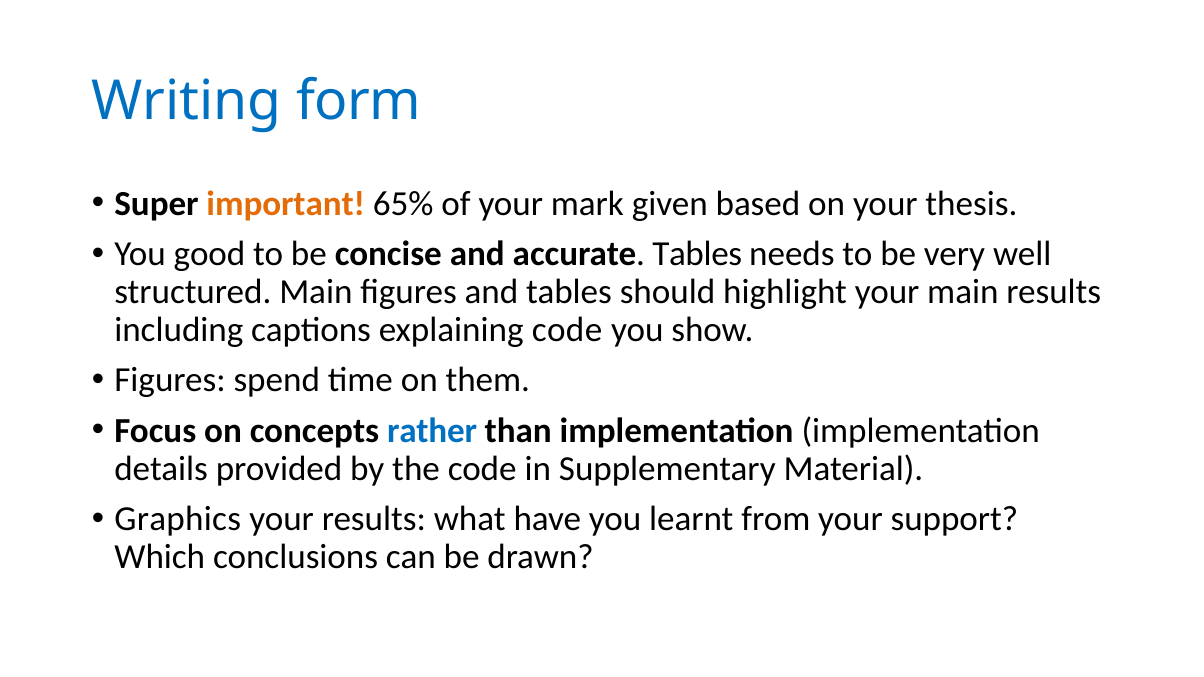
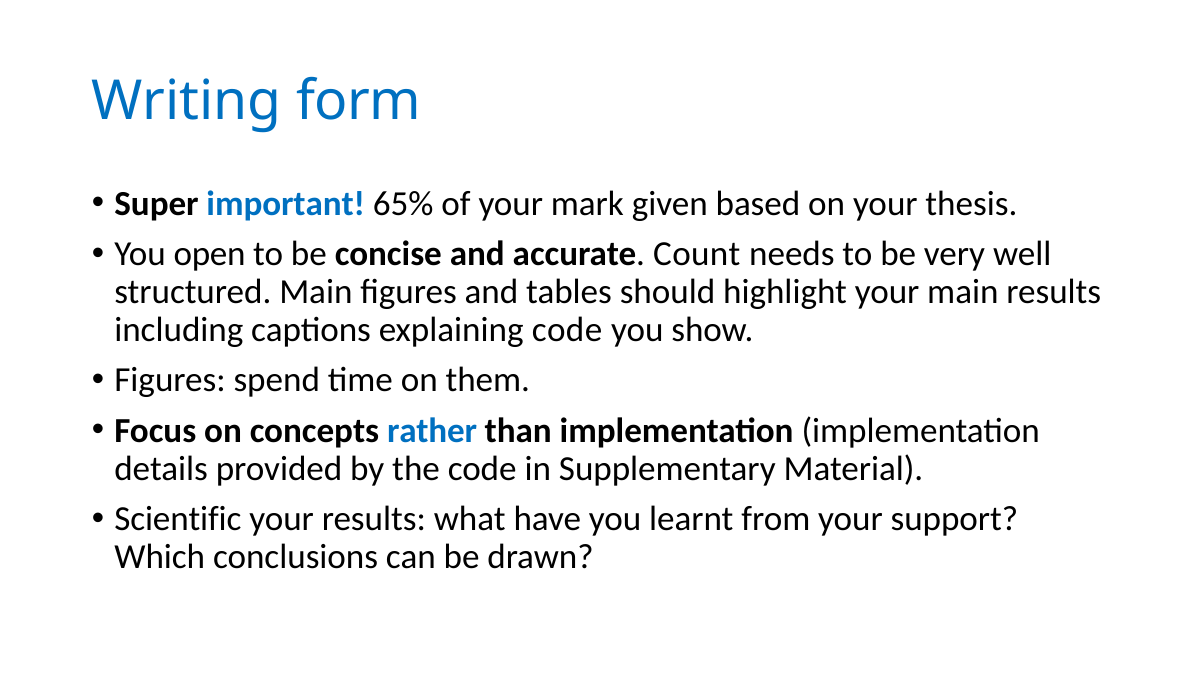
important colour: orange -> blue (286, 204)
good: good -> open (210, 254)
accurate Tables: Tables -> Count (697, 254)
Graphics: Graphics -> Scientific (178, 519)
